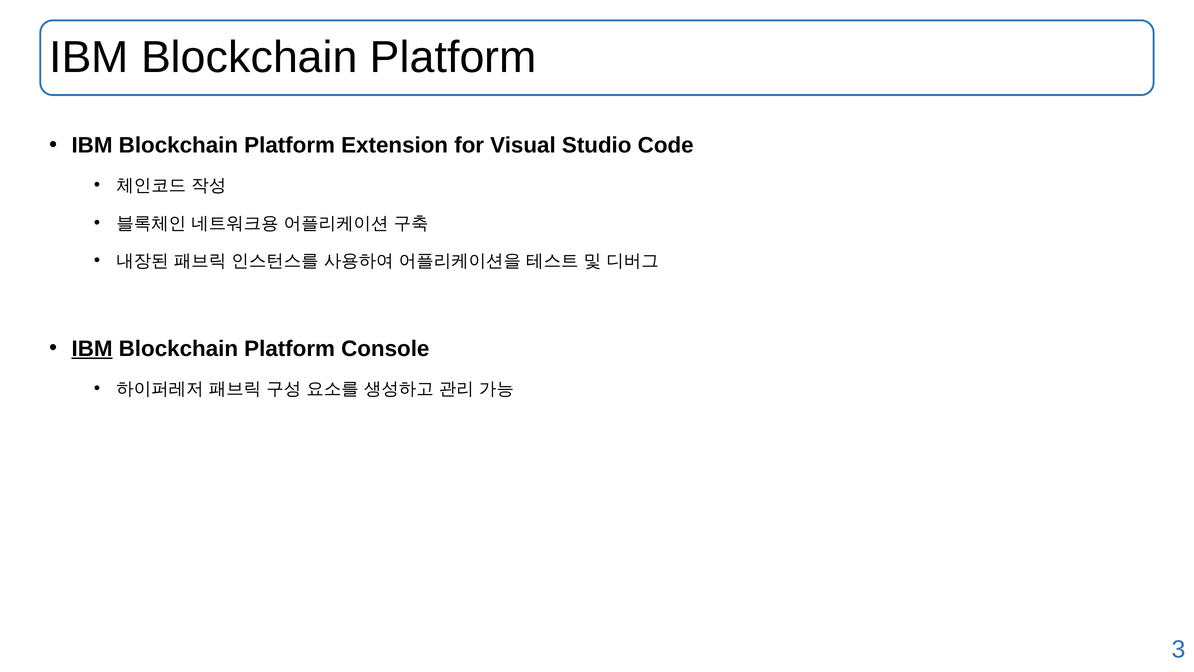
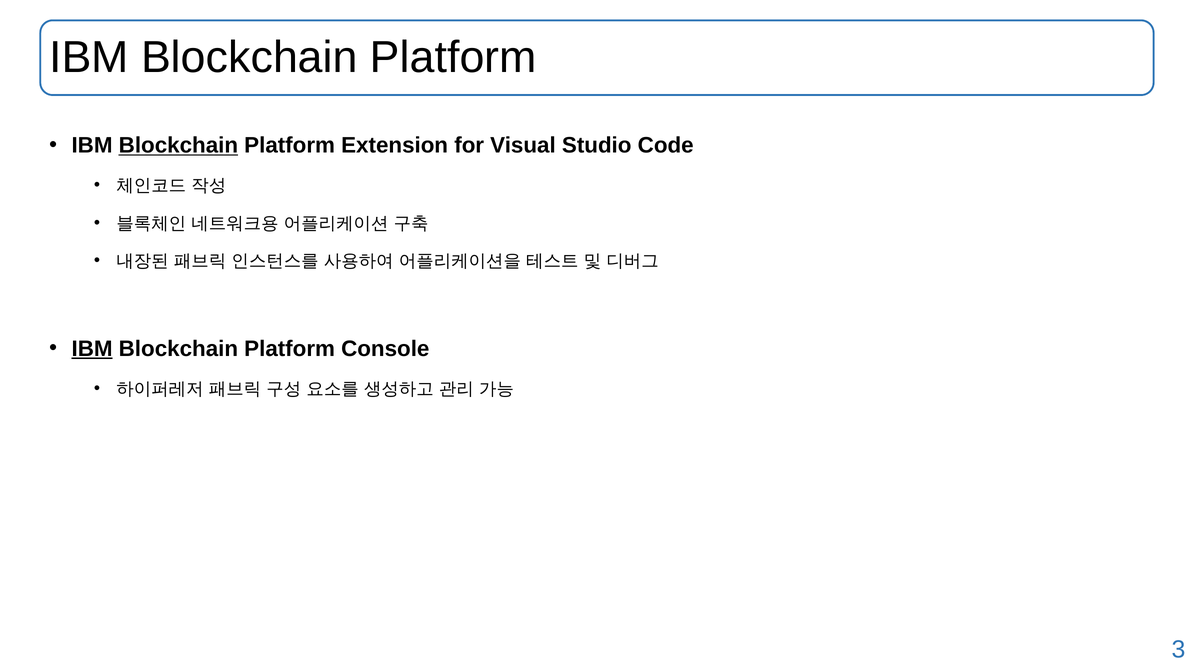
Blockchain underline: none -> present (178, 145)
